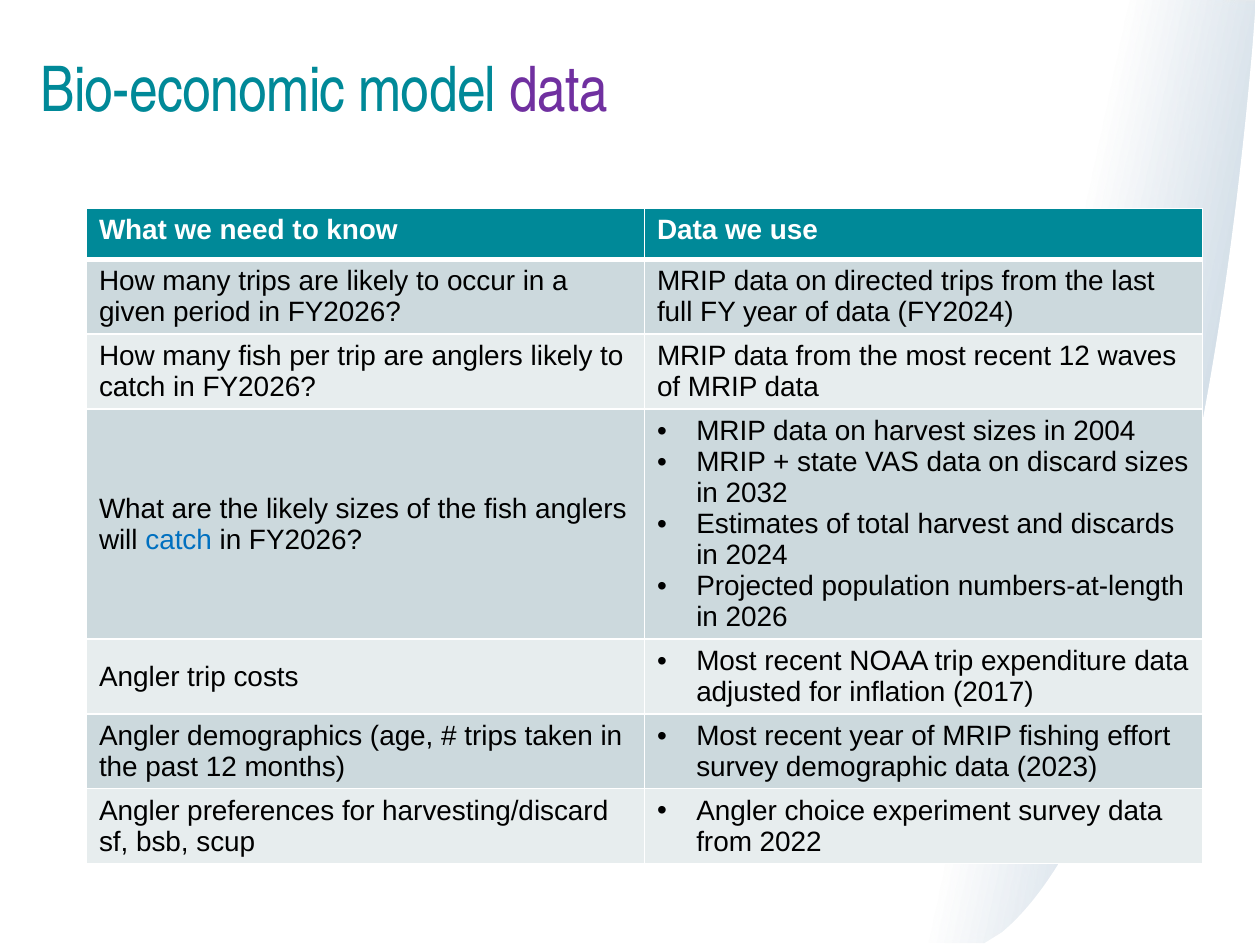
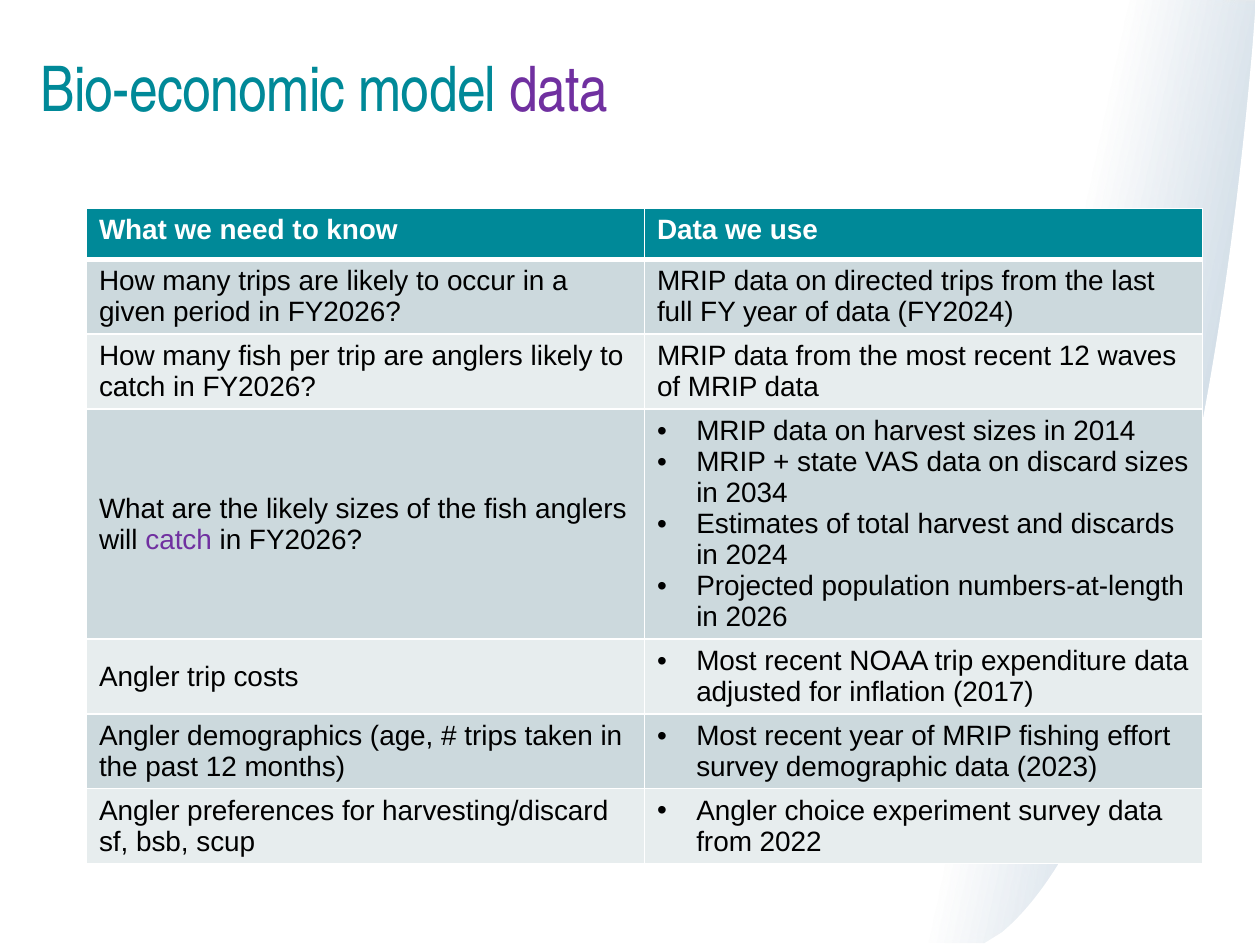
2004: 2004 -> 2014 (1104, 431)
2032: 2032 -> 2034 (757, 493)
catch colour: blue -> purple (179, 540)
